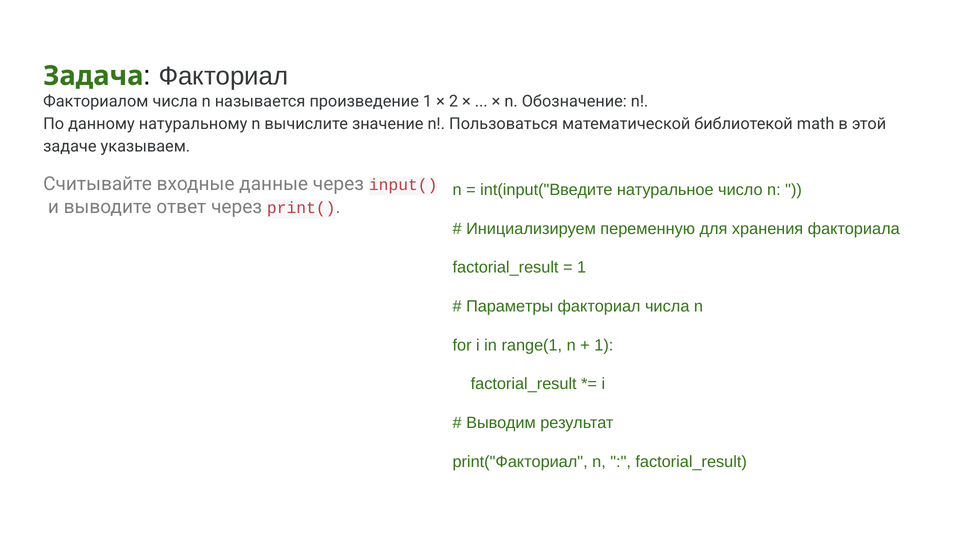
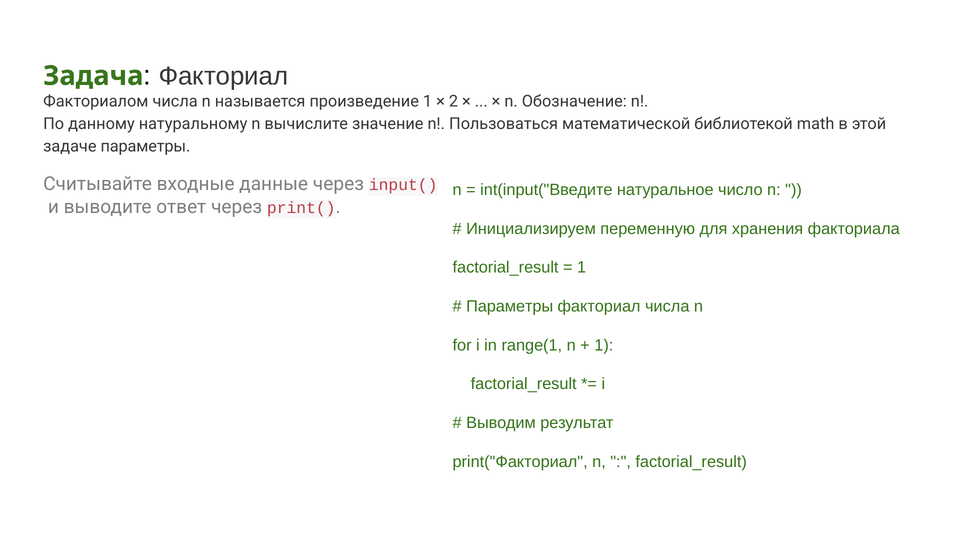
задаче указываем: указываем -> параметры (145, 147)
